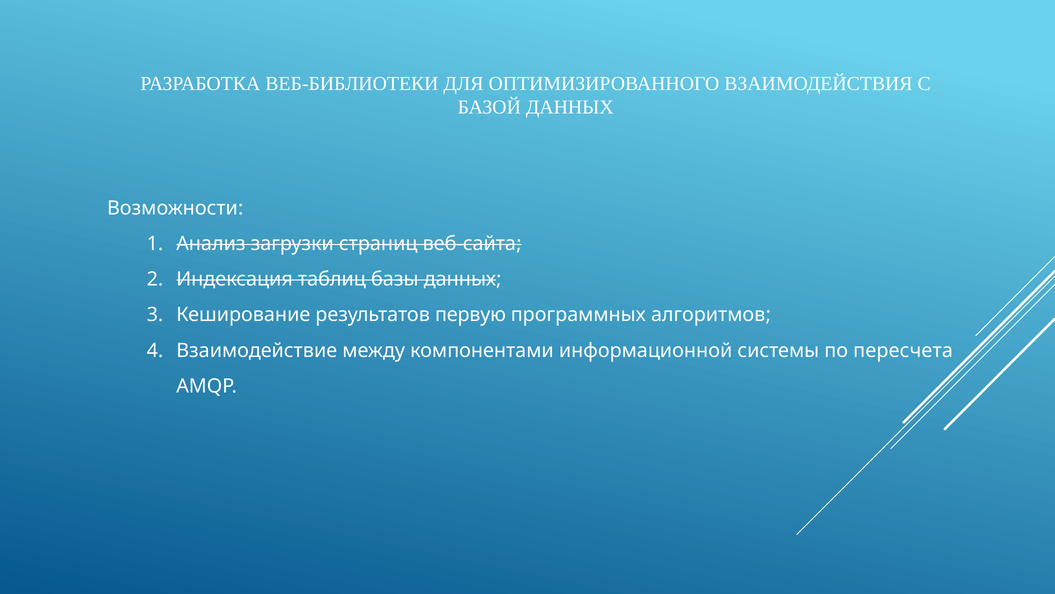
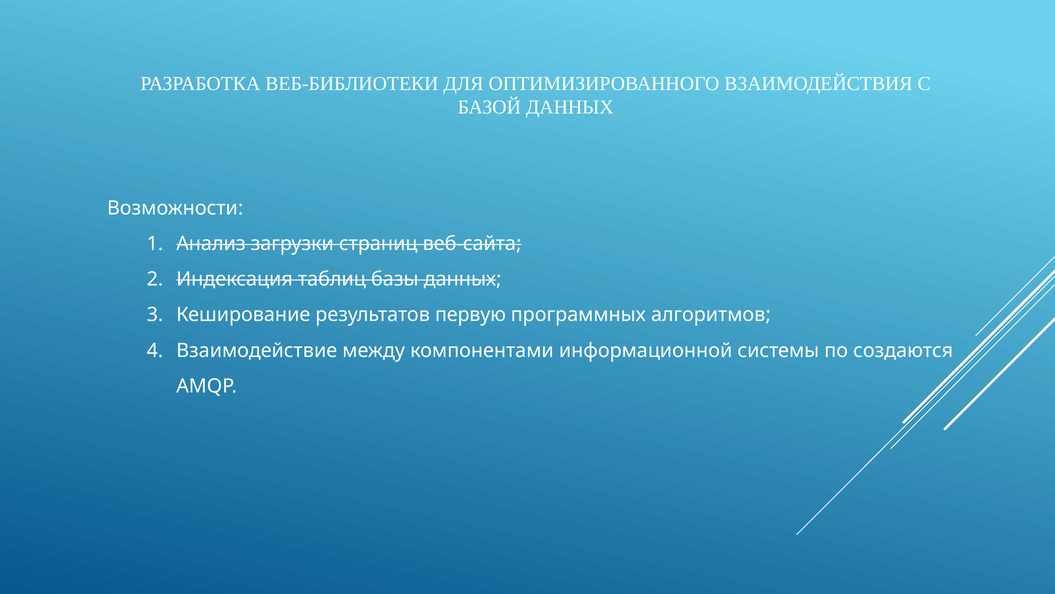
пересчета: пересчета -> создаются (903, 350)
